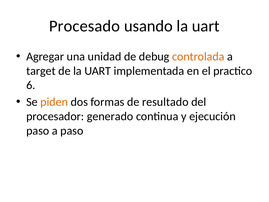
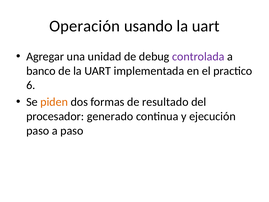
Procesado: Procesado -> Operación (85, 26)
controlada colour: orange -> purple (198, 56)
target: target -> banco (41, 71)
